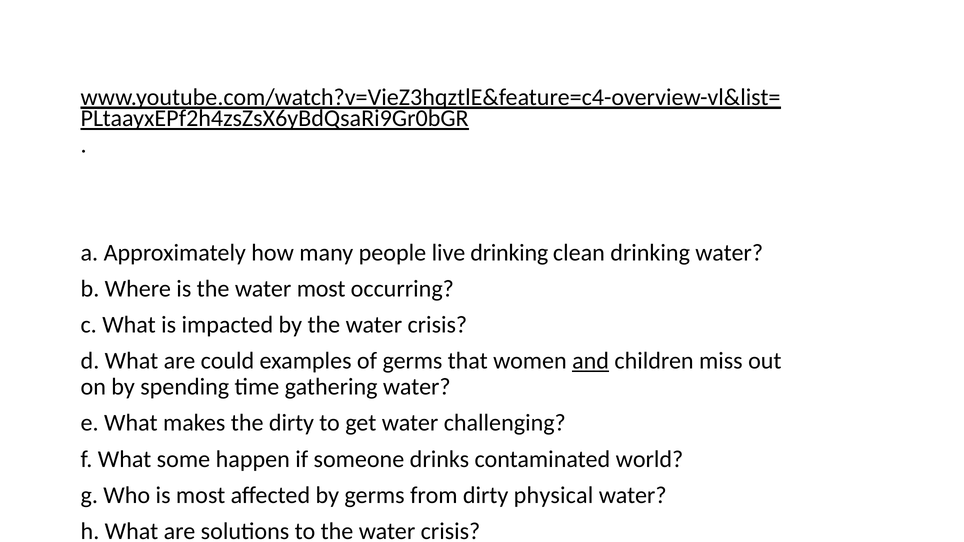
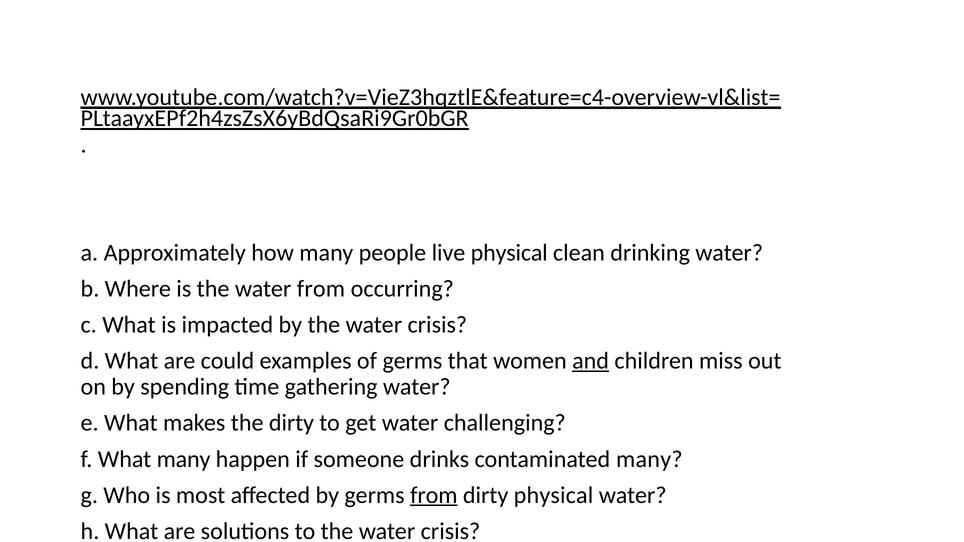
live drinking: drinking -> physical (509, 253)
water most: most -> from (321, 289)
What some: some -> many (184, 459)
contaminated world: world -> many (649, 459)
from underline: none -> present (434, 495)
